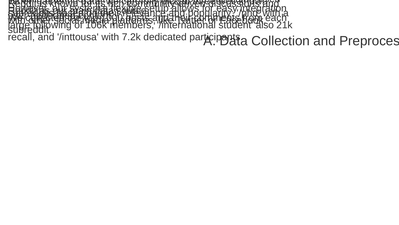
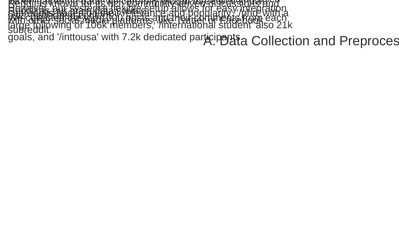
recall: recall -> goals (21, 37)
